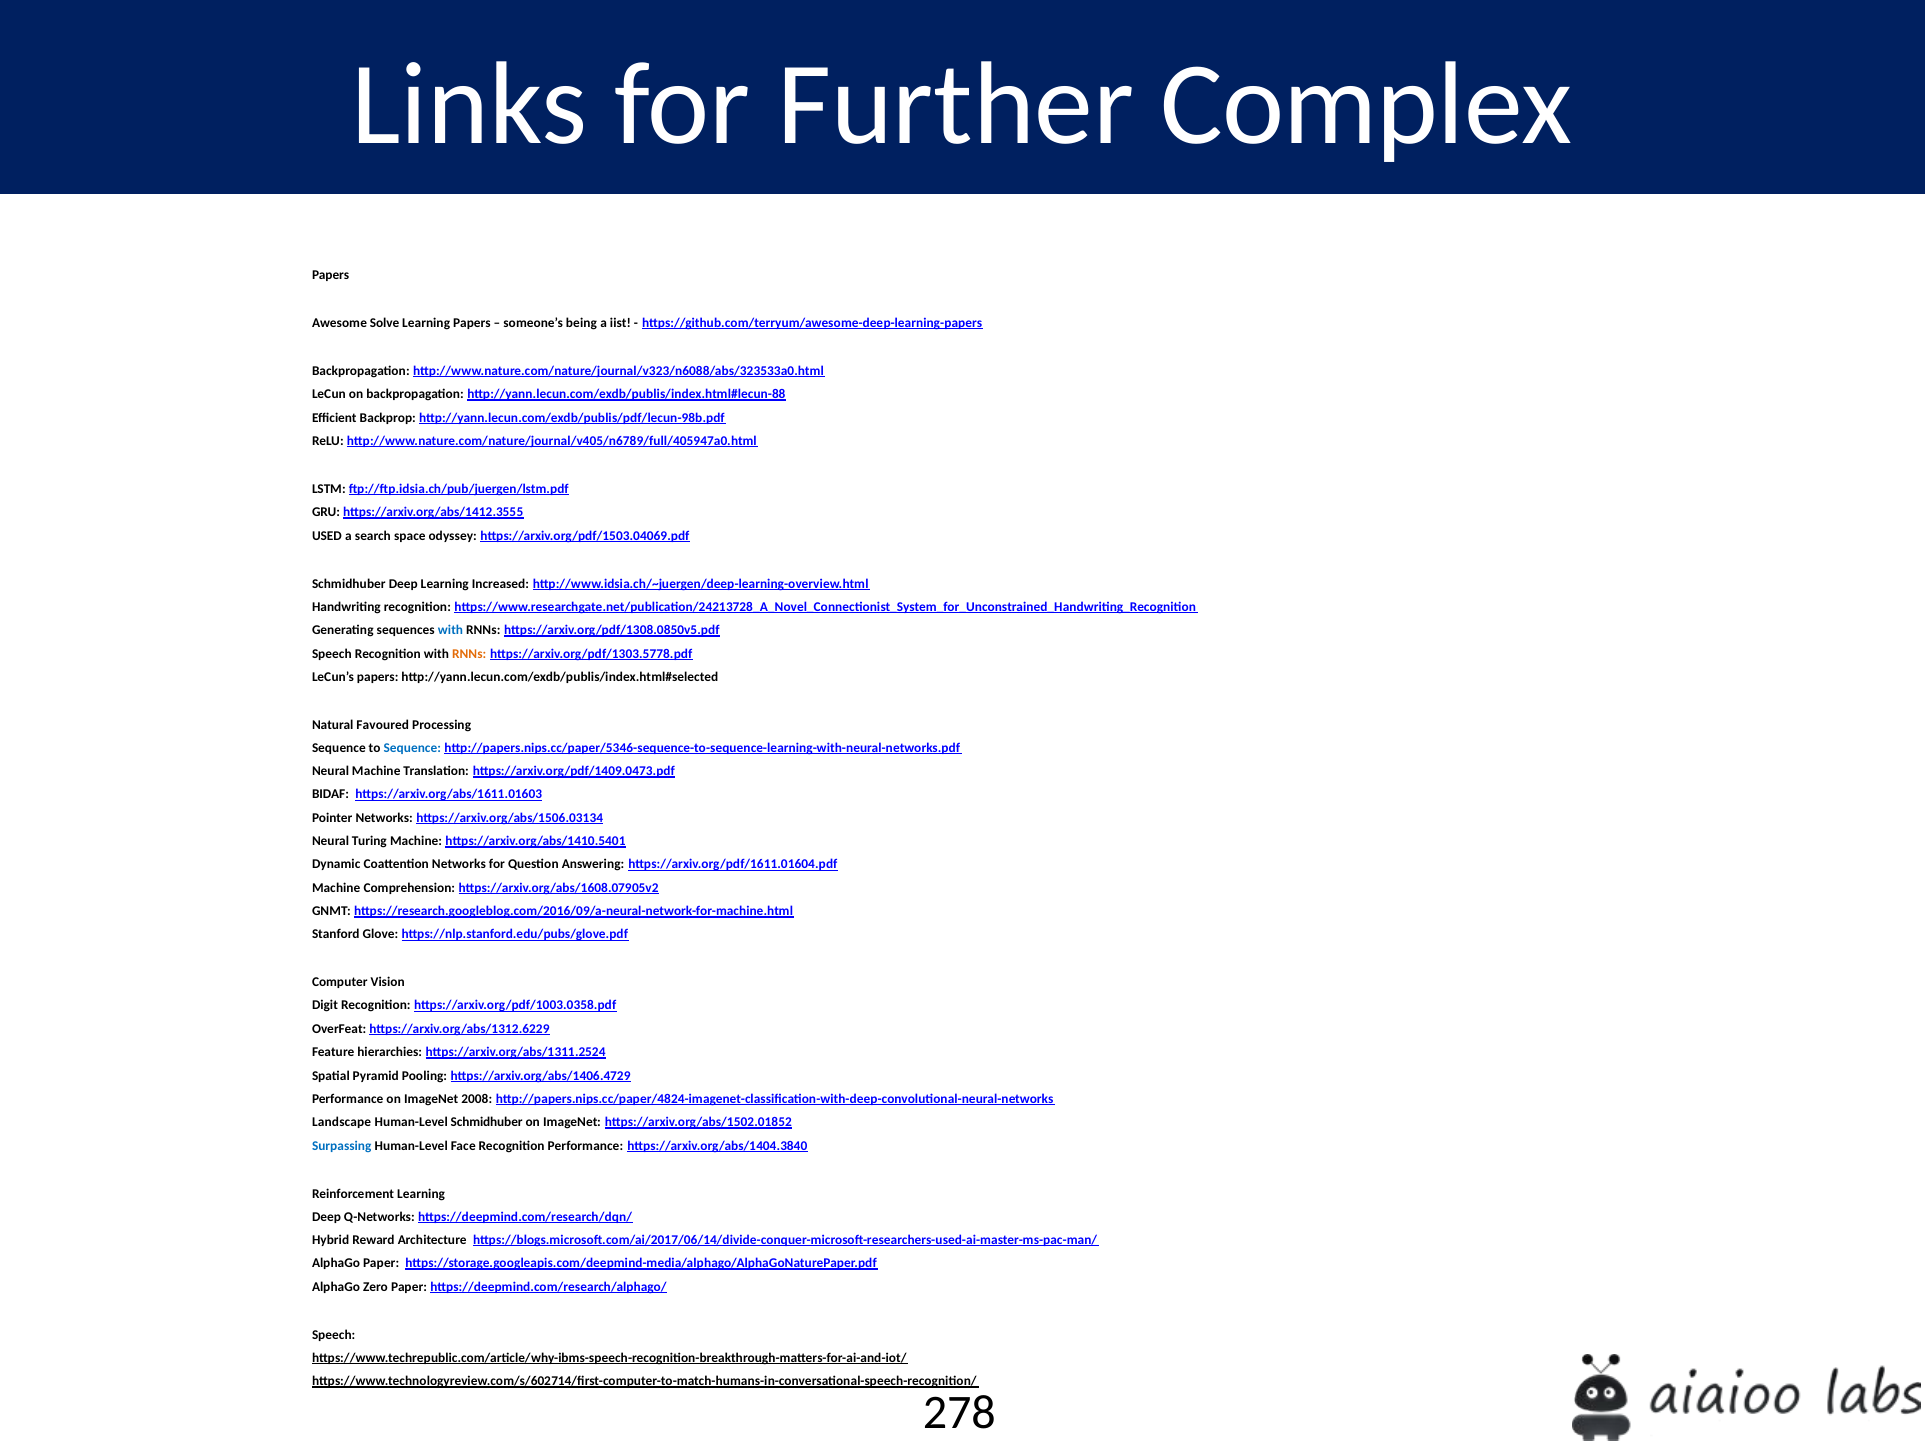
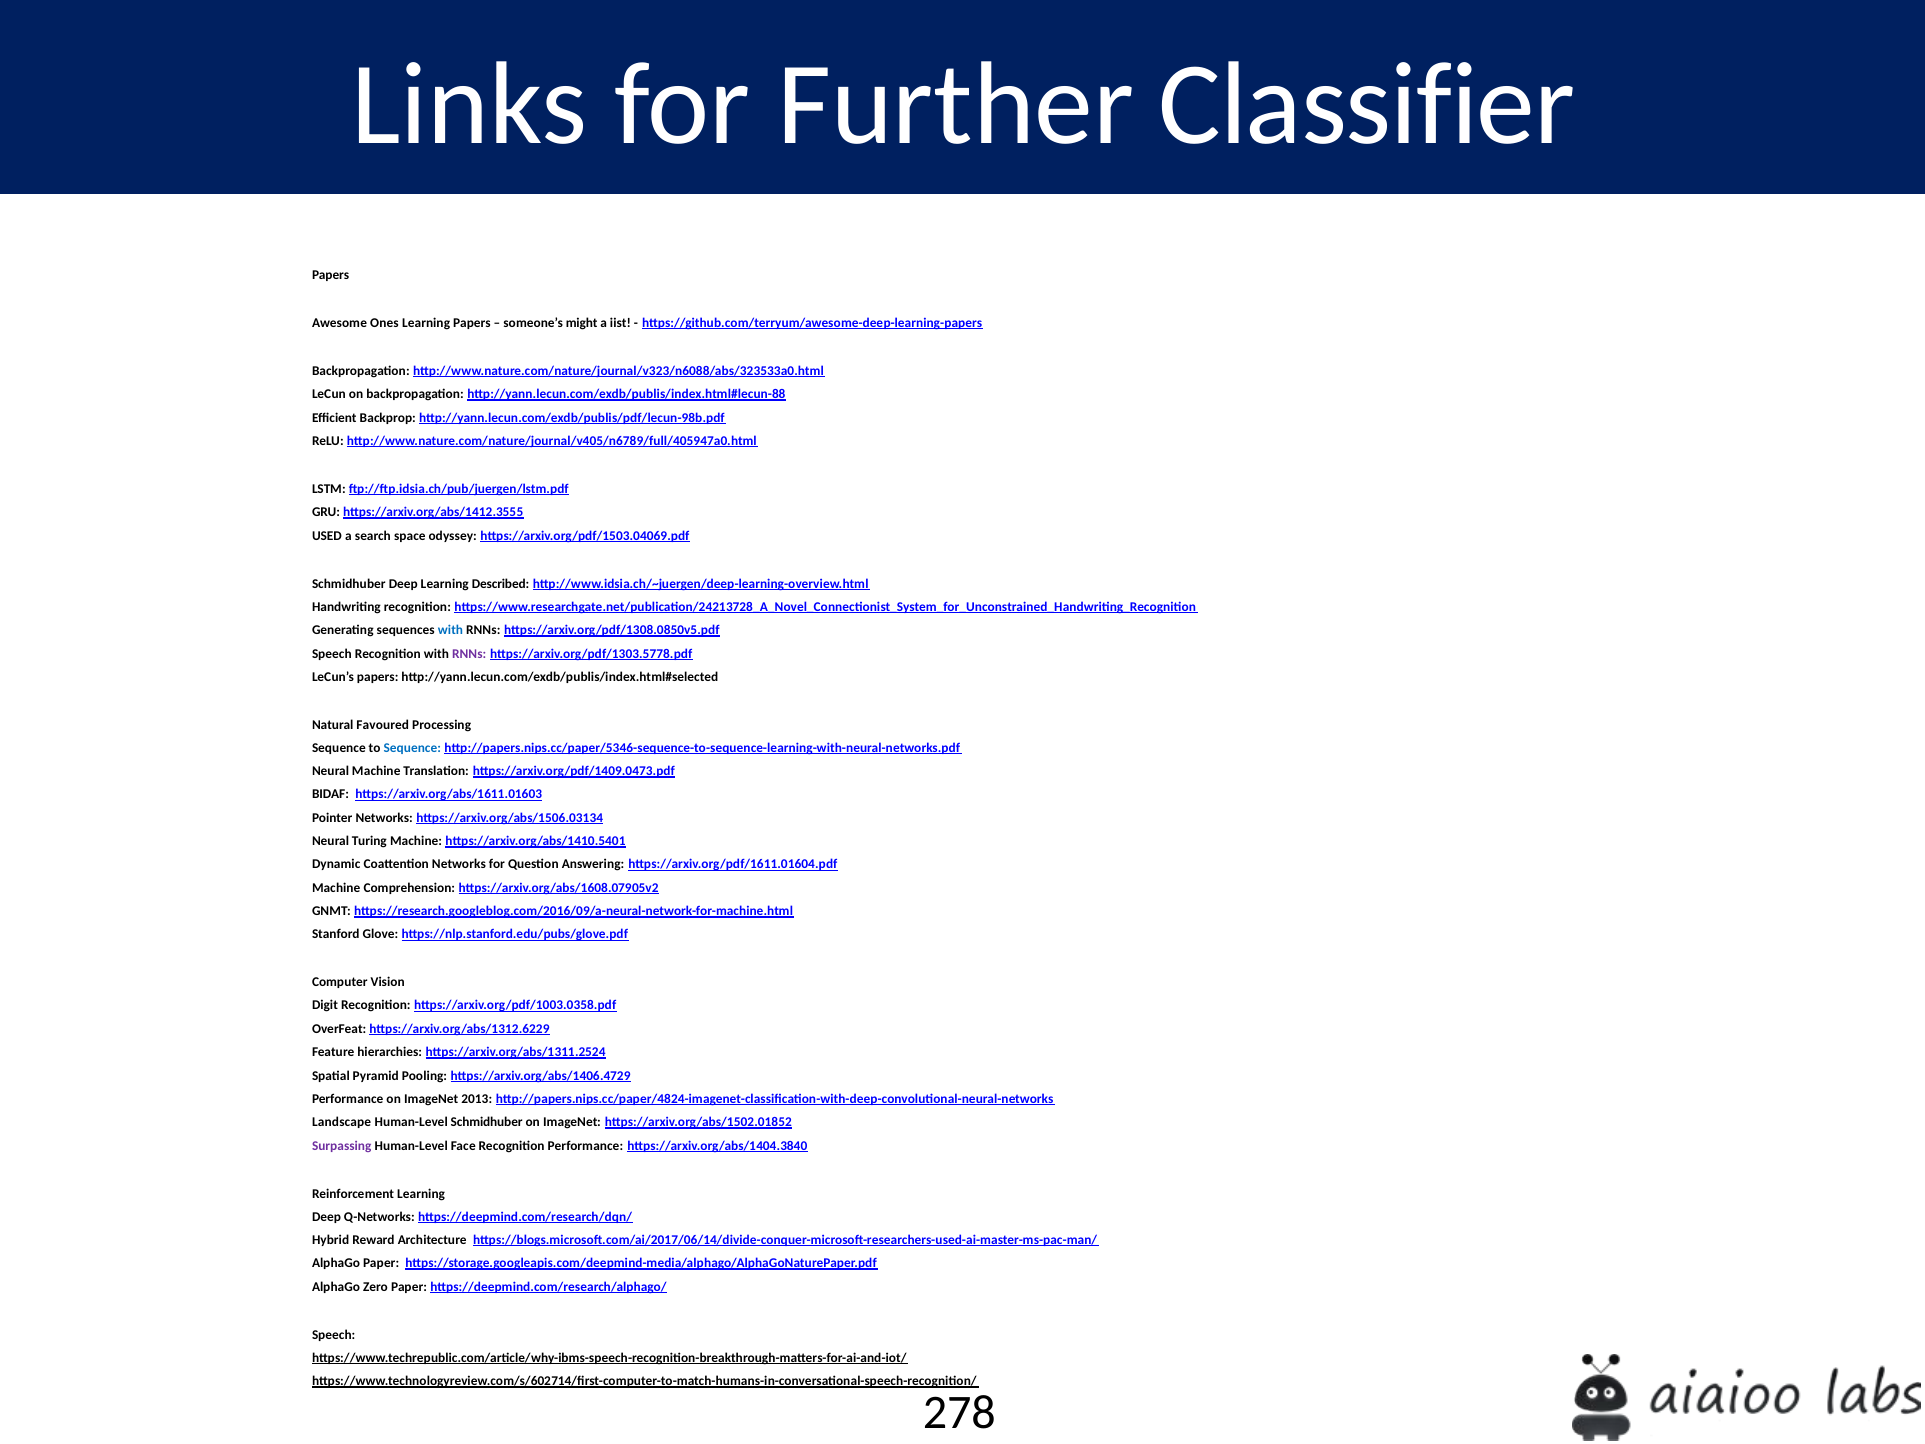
Complex: Complex -> Classifier (1367, 105)
Solve: Solve -> Ones (384, 323)
being: being -> might (582, 323)
Increased: Increased -> Described (501, 584)
RNNs colour: orange -> purple (469, 654)
2008: 2008 -> 2013 (477, 1099)
Surpassing colour: blue -> purple (342, 1145)
